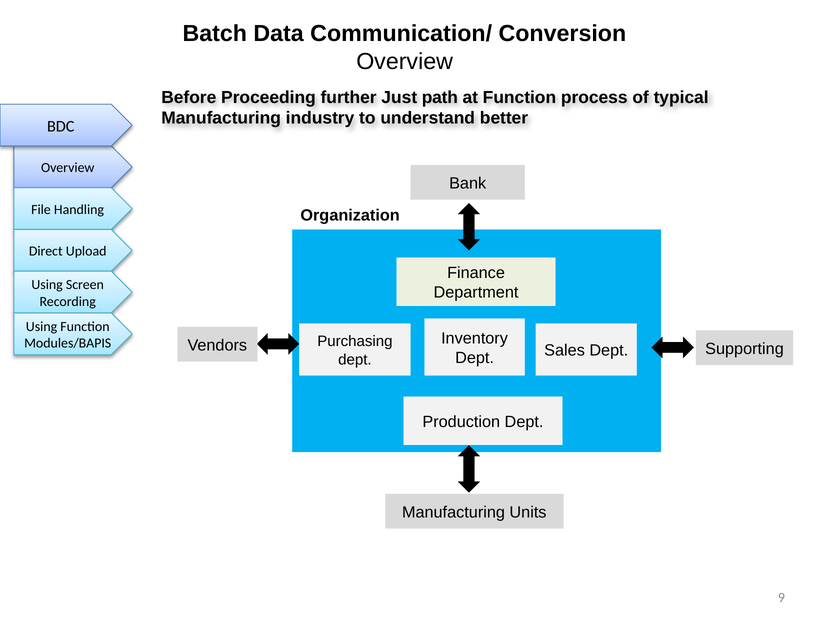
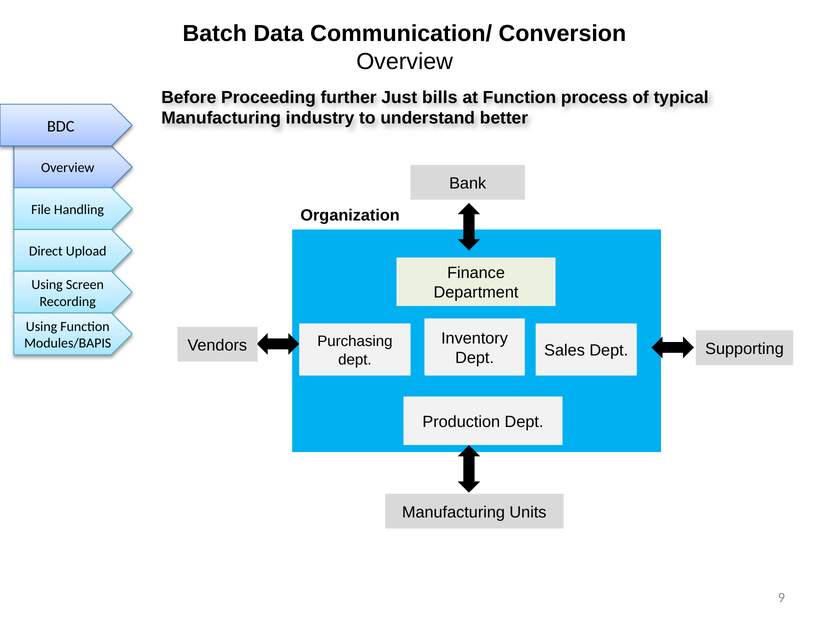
path: path -> bills (440, 97)
